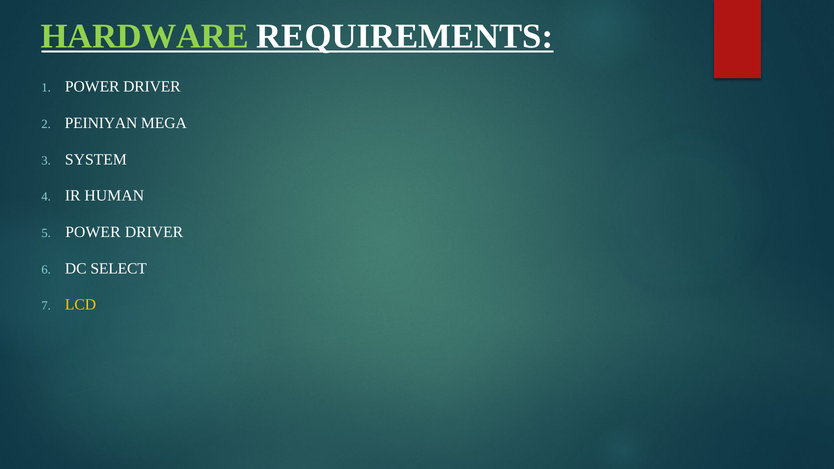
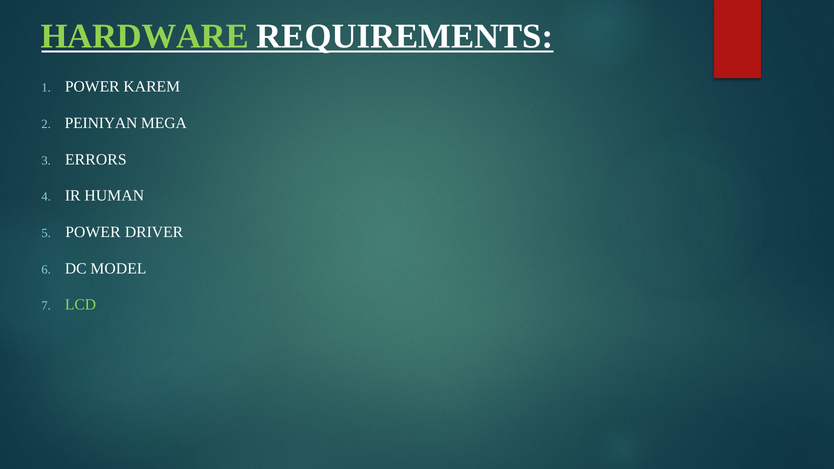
DRIVER: DRIVER -> KAREM (152, 87)
SYSTEM: SYSTEM -> ERRORS (96, 159)
SELECT: SELECT -> MODEL (118, 269)
LCD colour: yellow -> light green (81, 305)
